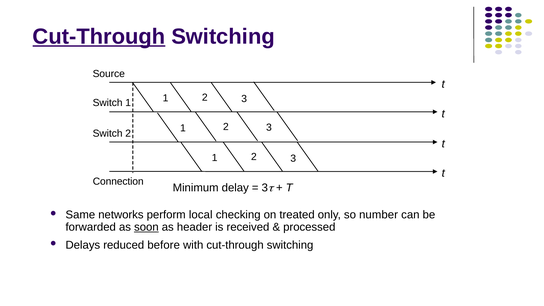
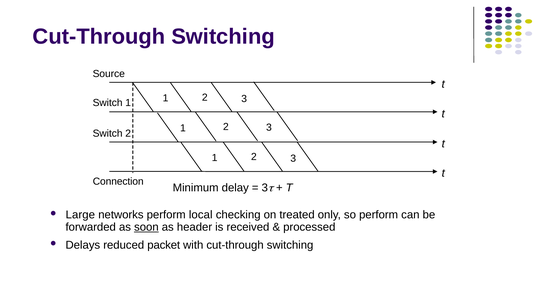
Cut-Through underline: present -> none (99, 37)
Same: Same -> Large (80, 215)
so number: number -> perform (379, 215)
before: before -> packet (164, 245)
